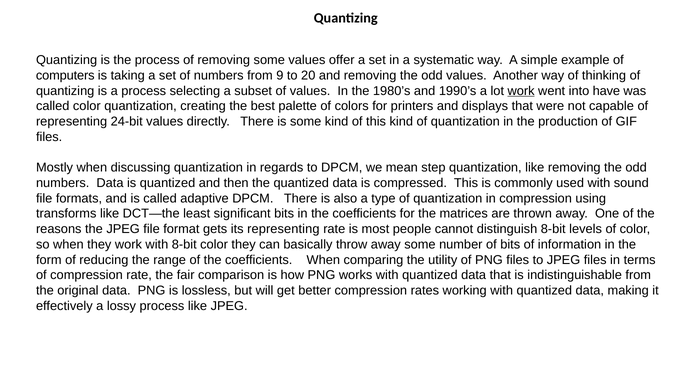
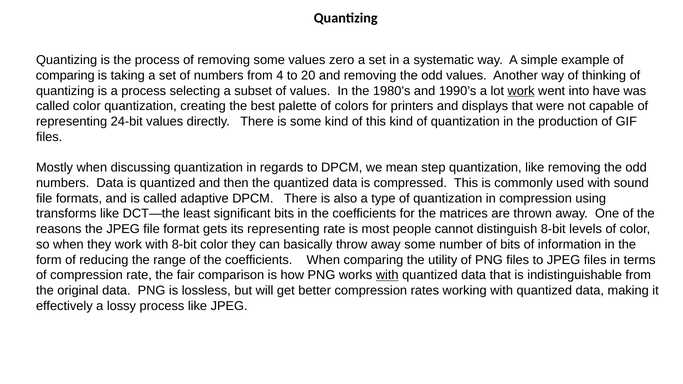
offer: offer -> zero (342, 60)
computers: computers -> comparing (65, 76)
9: 9 -> 4 (280, 76)
with underline: none -> present (387, 275)
